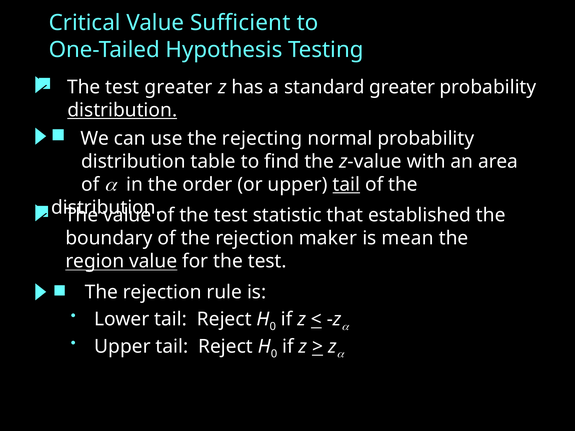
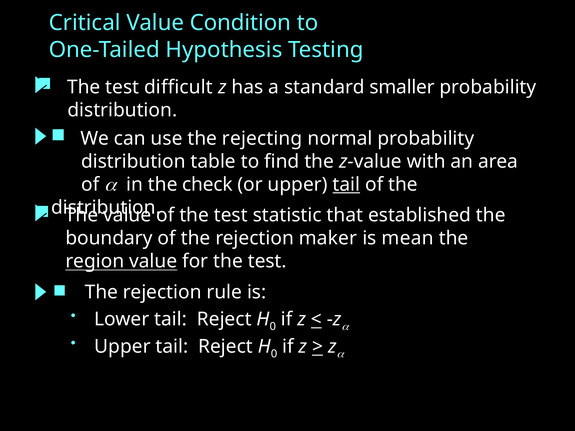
Sufficient: Sufficient -> Condition (240, 23)
test greater: greater -> difficult (178, 87)
standard greater: greater -> smaller (402, 87)
distribution underline: present -> none (122, 110)
order: order -> check (208, 185)
